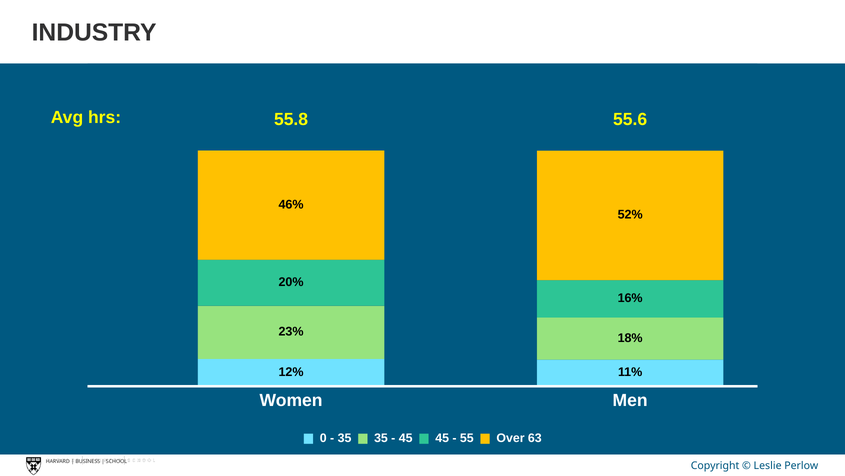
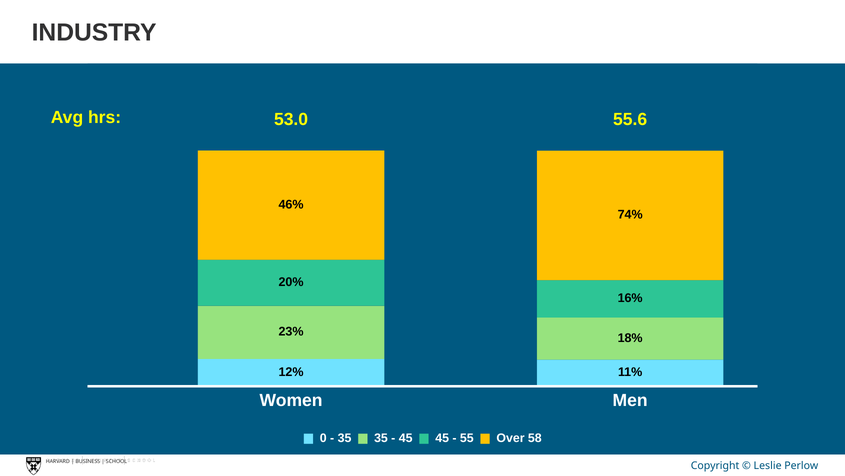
55.8: 55.8 -> 53.0 (291, 119)
52%: 52% -> 74% (630, 214)
63: 63 -> 58 (535, 438)
